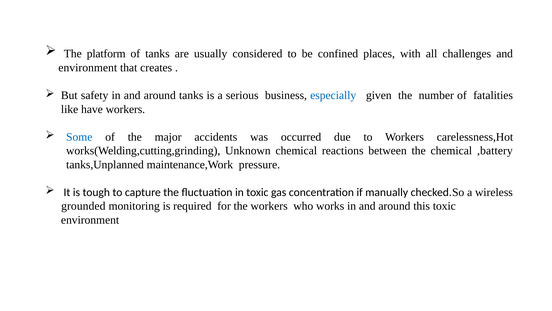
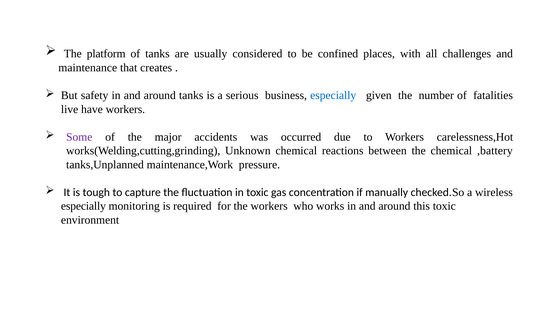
environment: environment -> maintenance (88, 68)
like: like -> live (70, 109)
Some colour: blue -> purple (79, 137)
grounded: grounded -> especially (83, 206)
